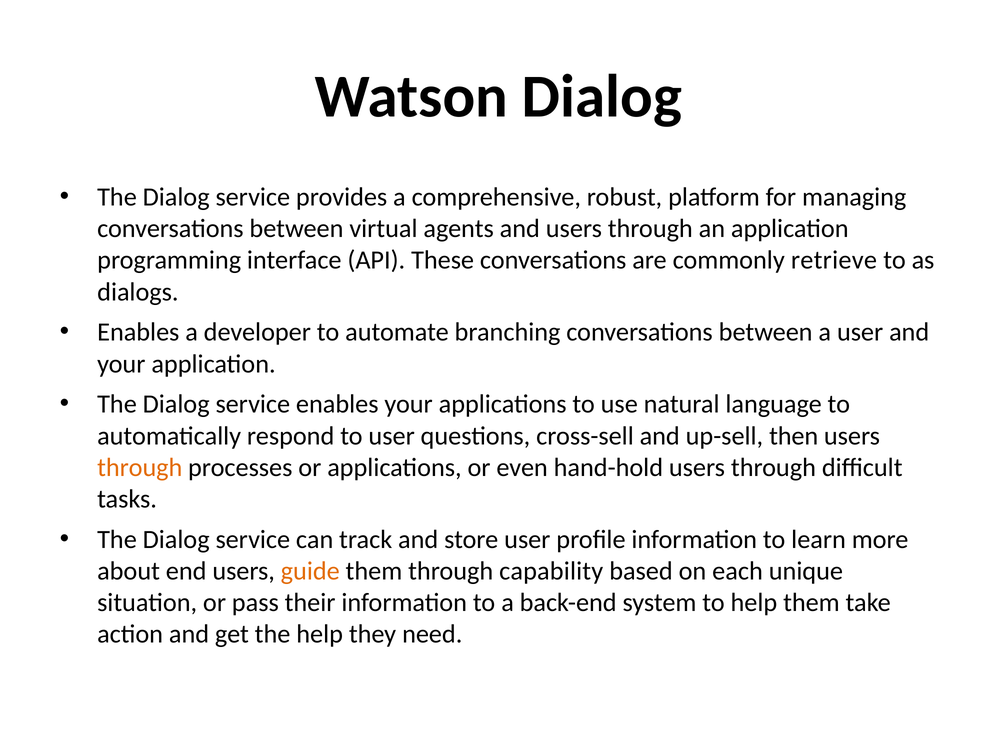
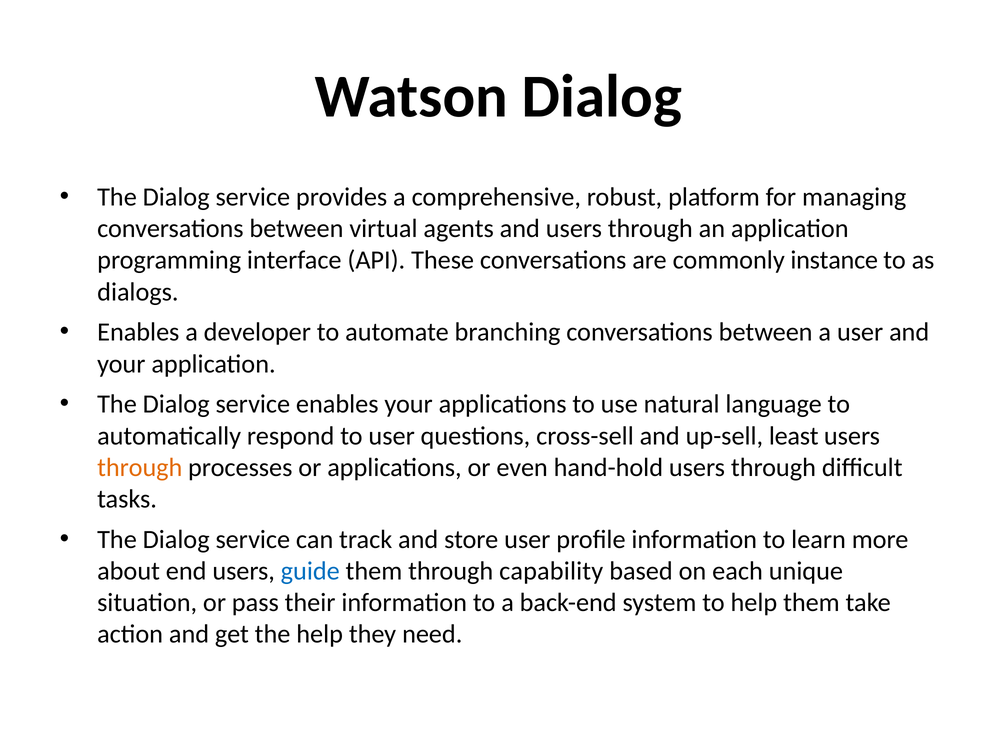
retrieve: retrieve -> instance (834, 260)
then: then -> least (794, 436)
guide colour: orange -> blue (310, 571)
